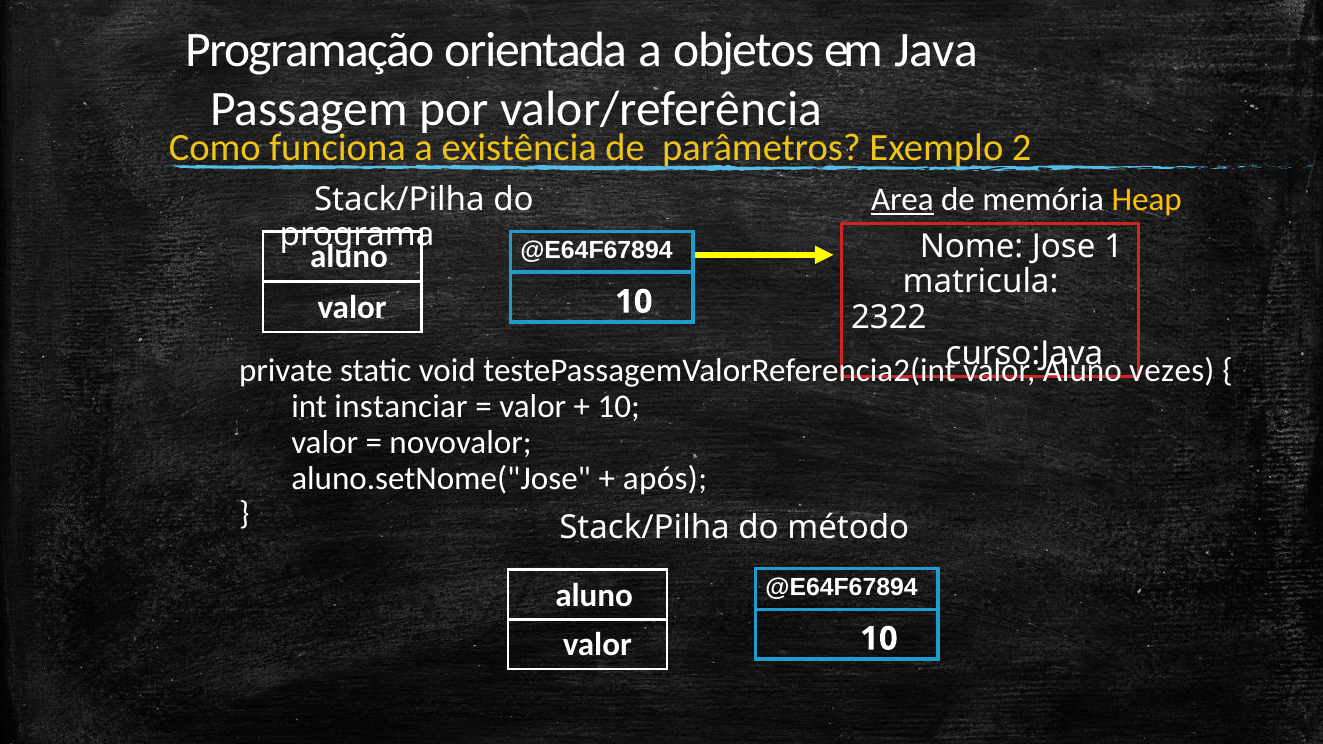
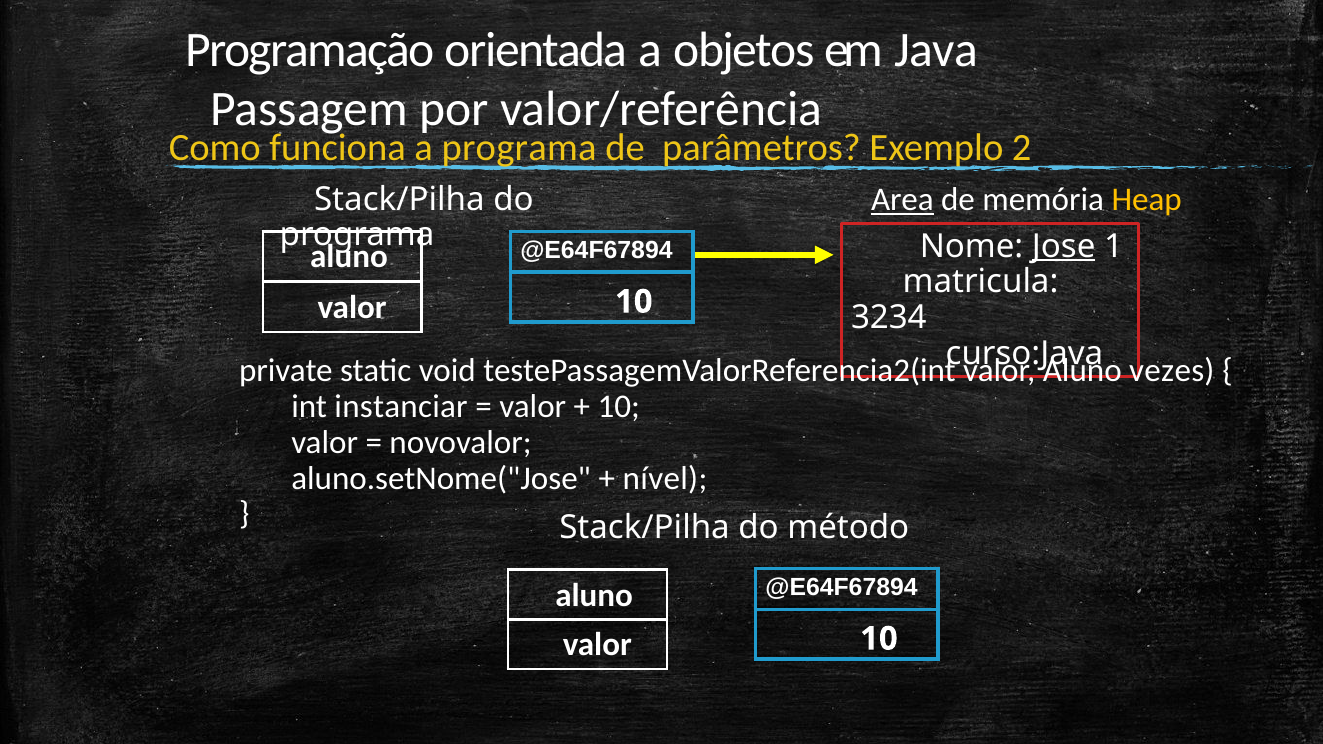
a existência: existência -> programa (519, 148)
Jose underline: none -> present (1064, 246)
2322: 2322 -> 3234 (889, 318)
após: após -> nível (665, 478)
